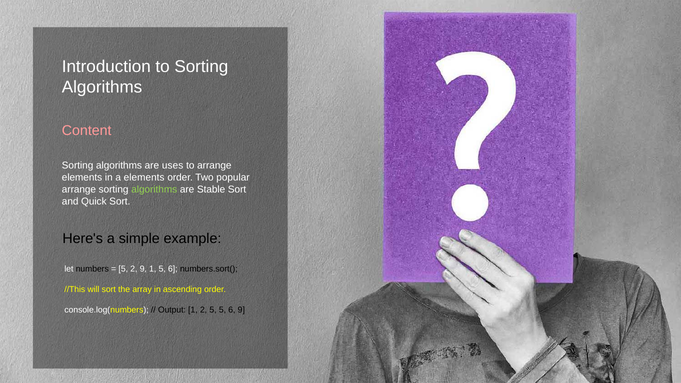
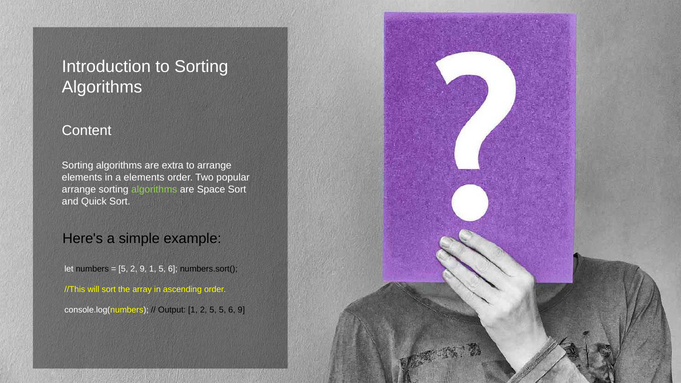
Content colour: pink -> white (87, 130)
uses: uses -> extra (173, 166)
Stable: Stable -> Space (211, 189)
